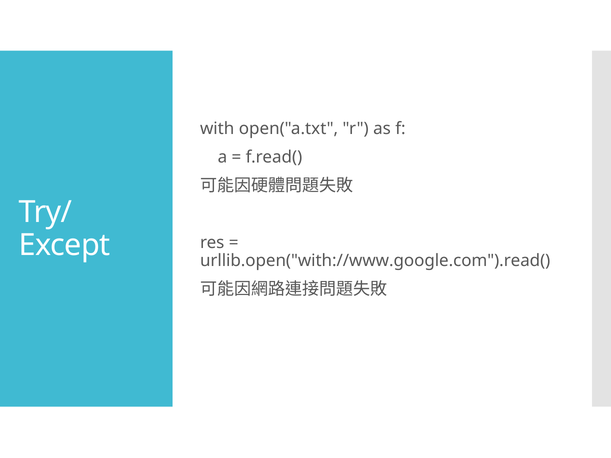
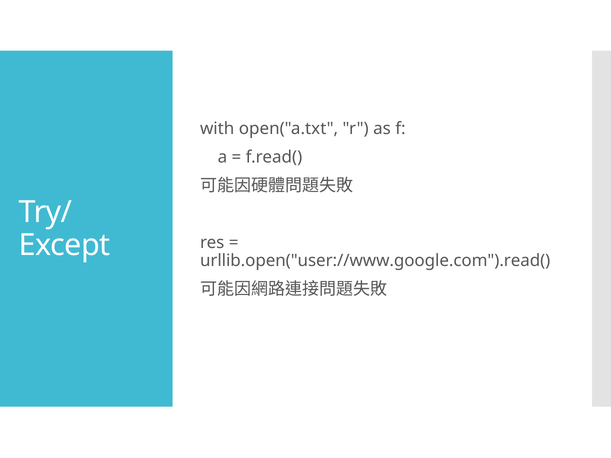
urllib.open("with://www.google.com").read(: urllib.open("with://www.google.com").read( -> urllib.open("user://www.google.com").read( (375, 261)
